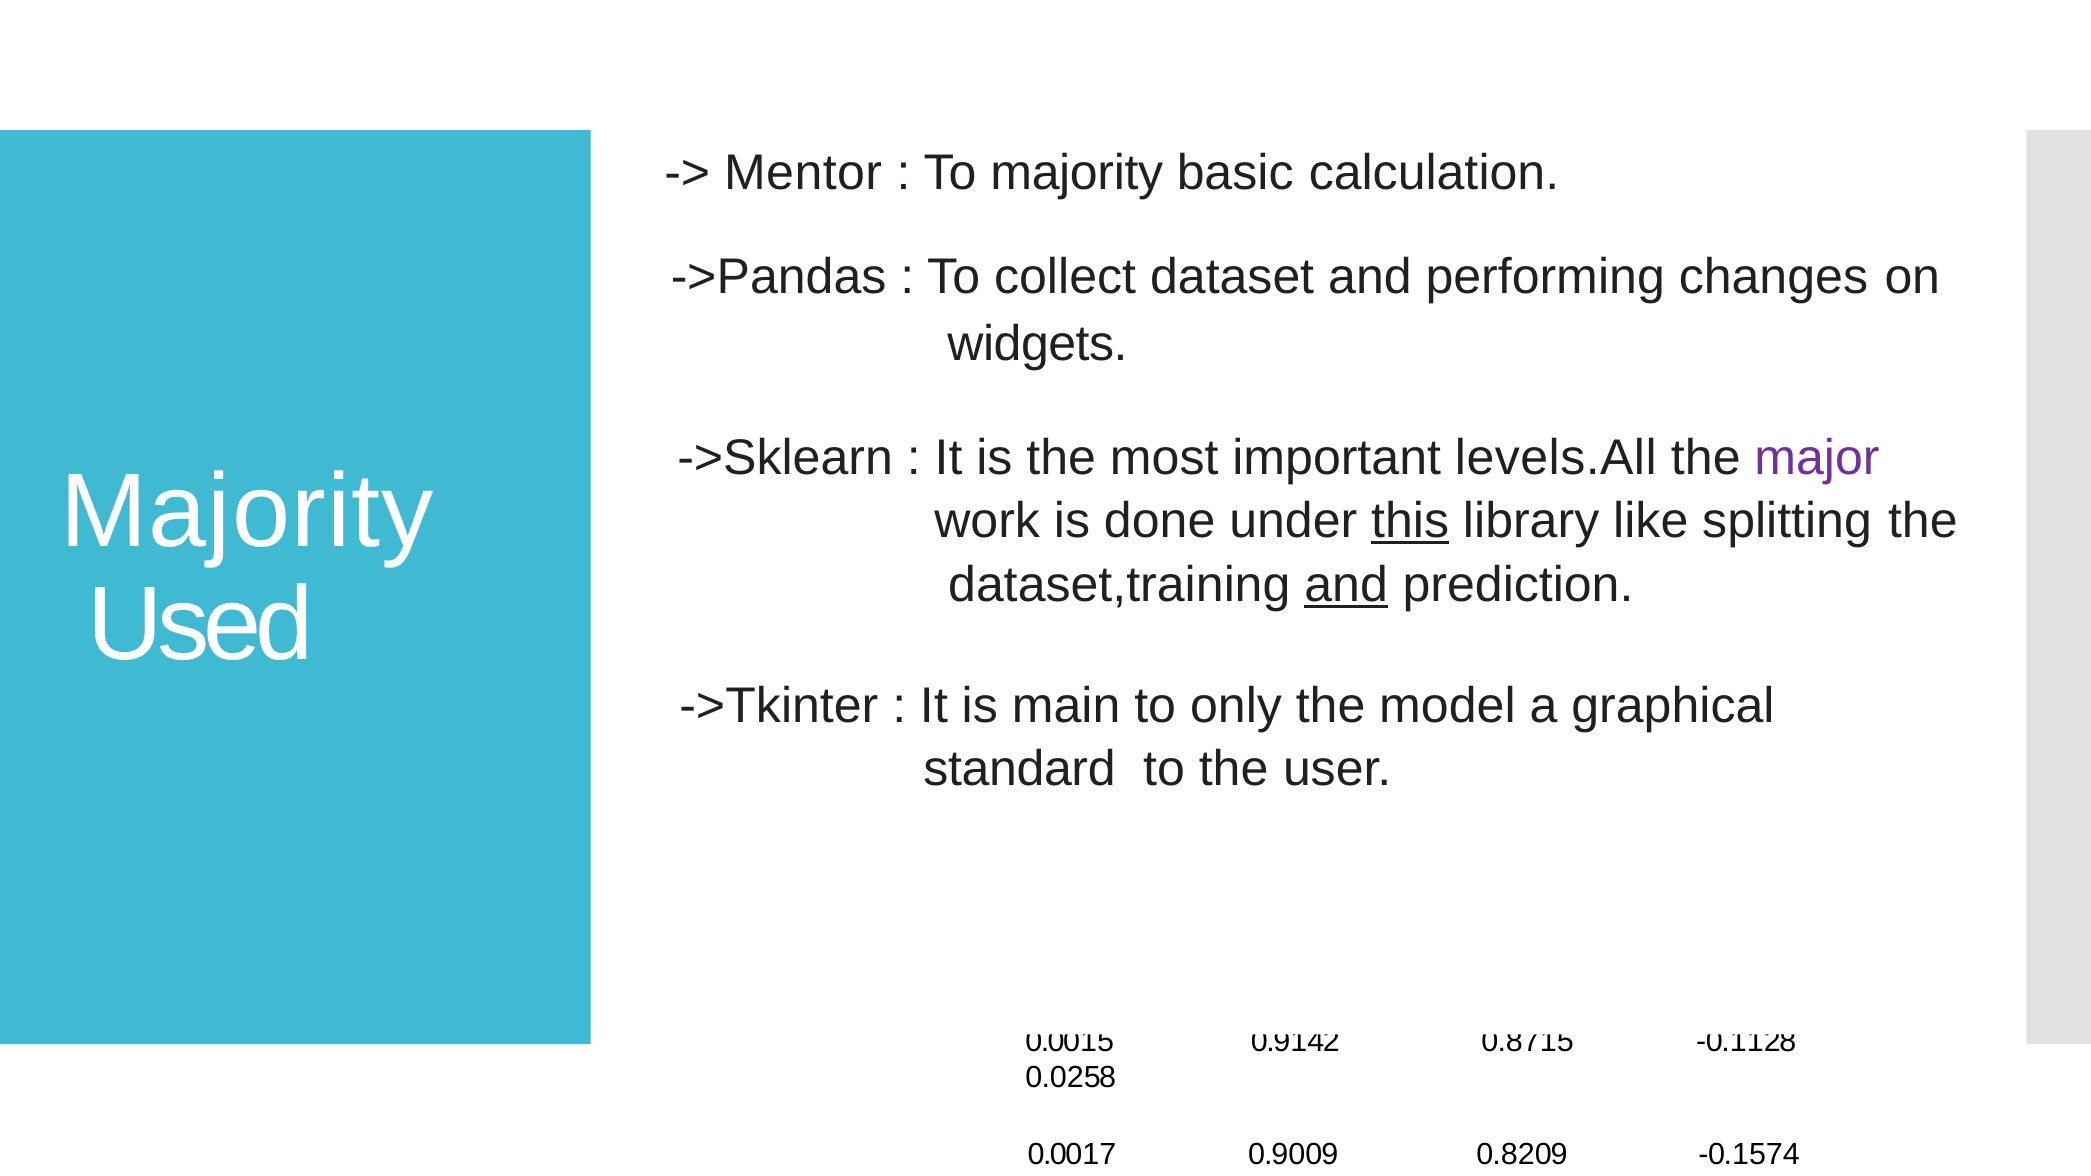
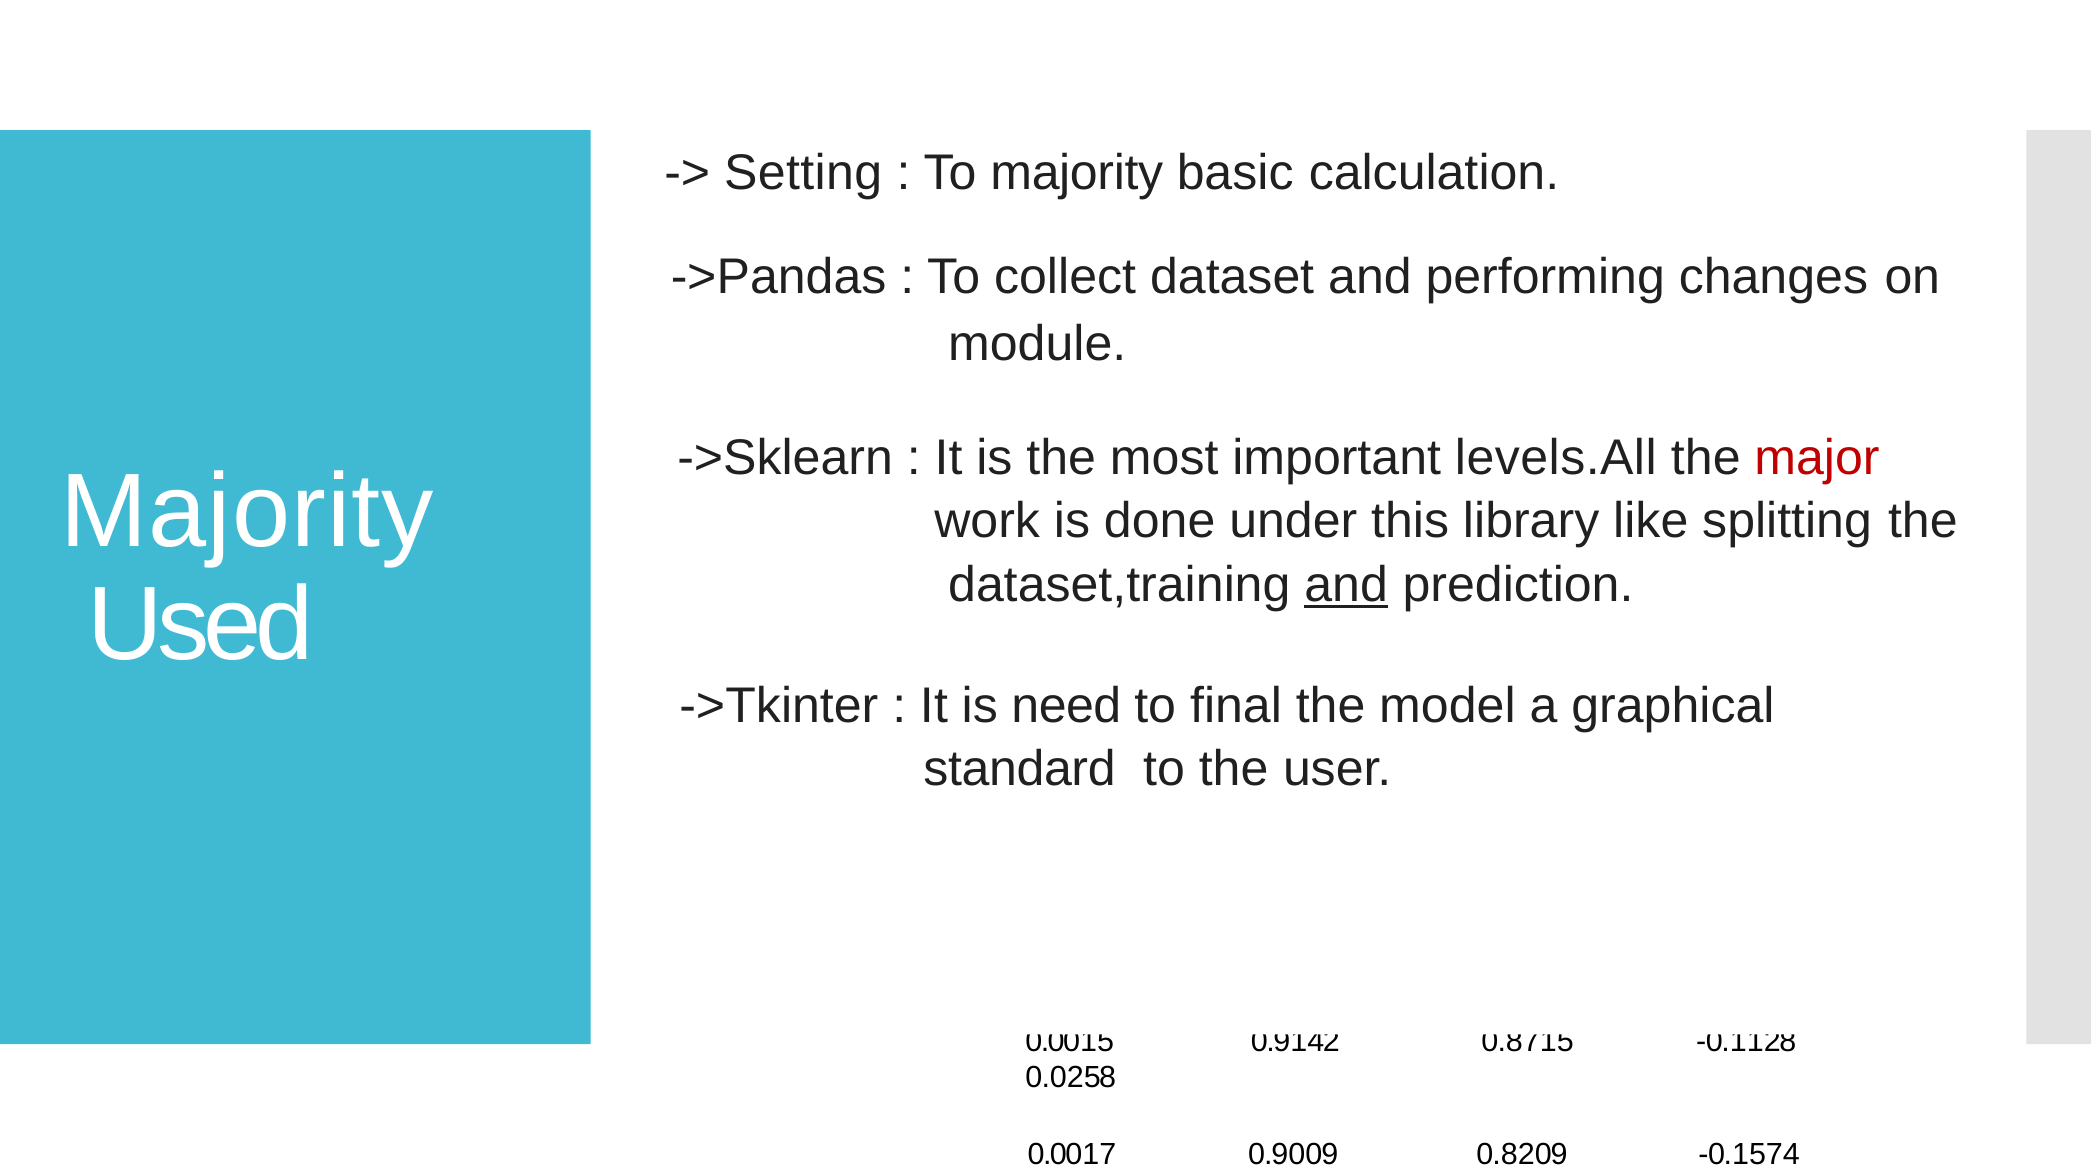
Mentor: Mentor -> Setting (803, 173)
widgets: widgets -> module (1037, 344)
major colour: purple -> red (1817, 458)
this underline: present -> none (1410, 521)
main: main -> need (1066, 706)
only: only -> final (1236, 706)
